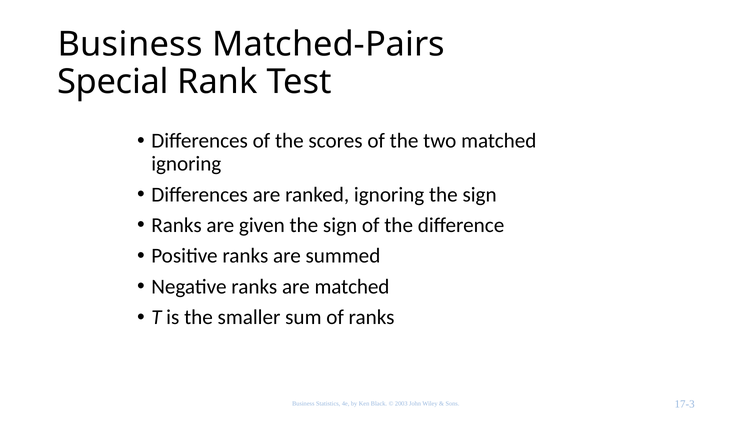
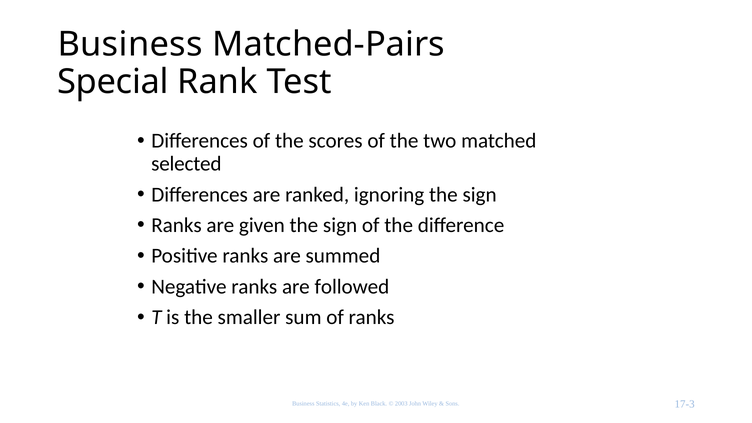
ignoring: ignoring -> selected (186, 164)
are matched: matched -> followed (352, 287)
